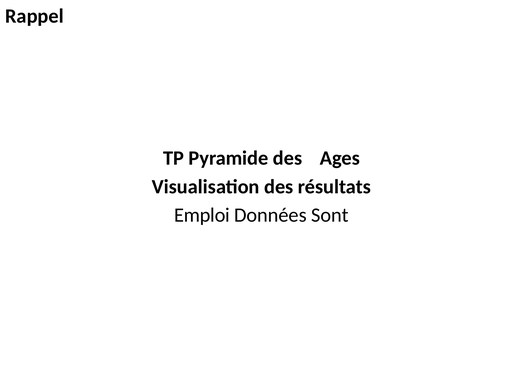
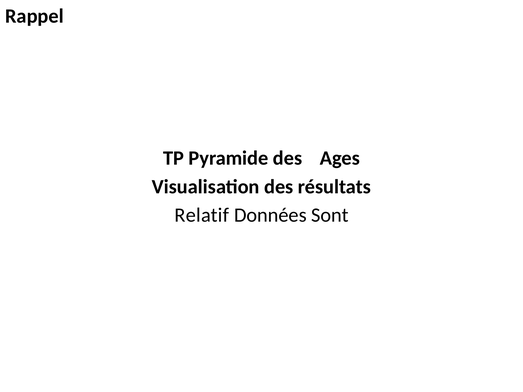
Emploi: Emploi -> Relatif (202, 215)
